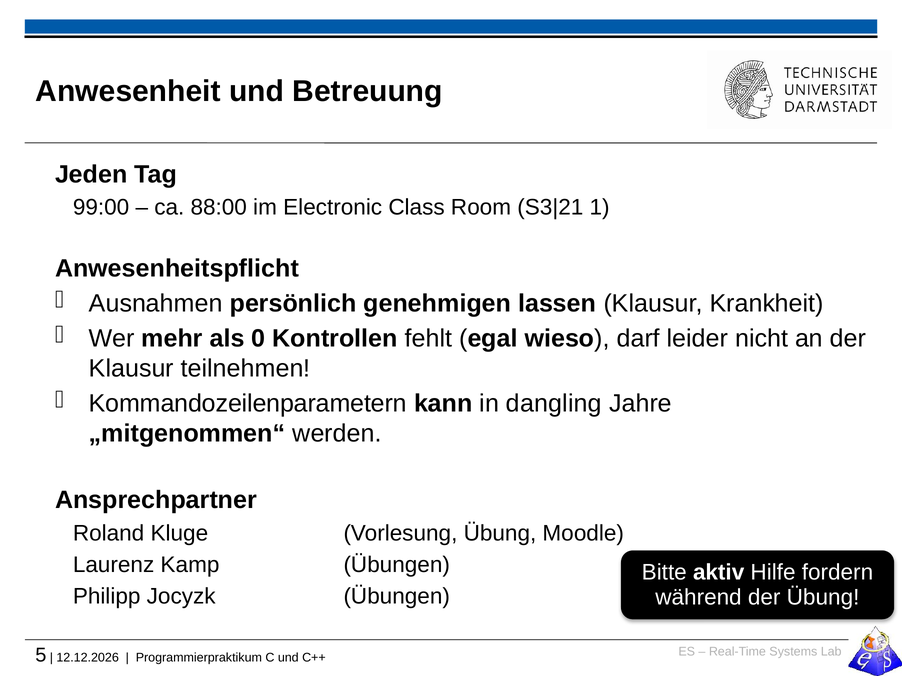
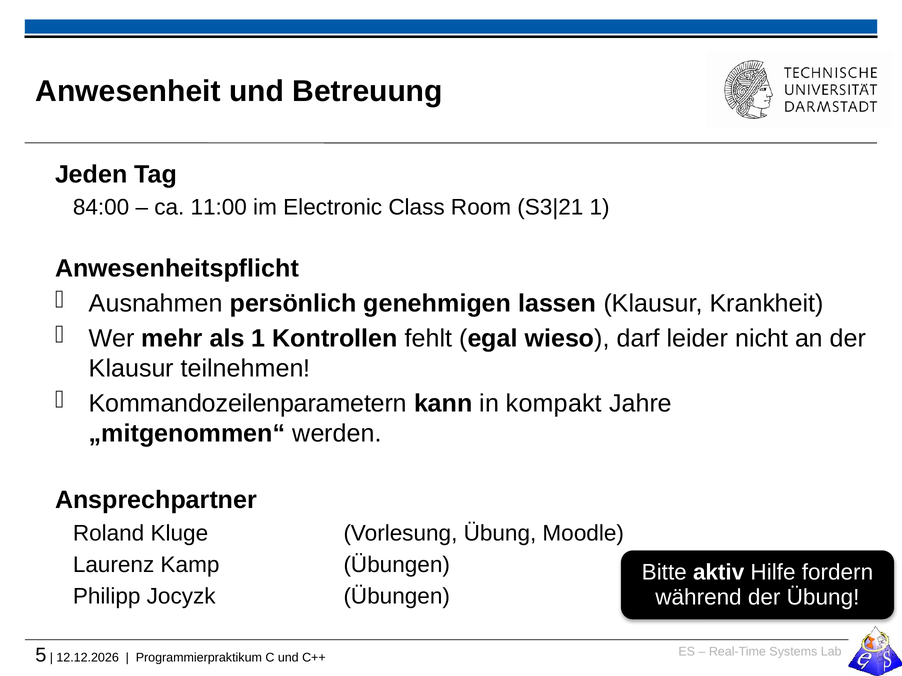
99:00: 99:00 -> 84:00 (101, 208)
88:00: 88:00 -> 11:00 (219, 208)
als 0: 0 -> 1 (258, 339)
dangling: dangling -> kompakt (554, 404)
